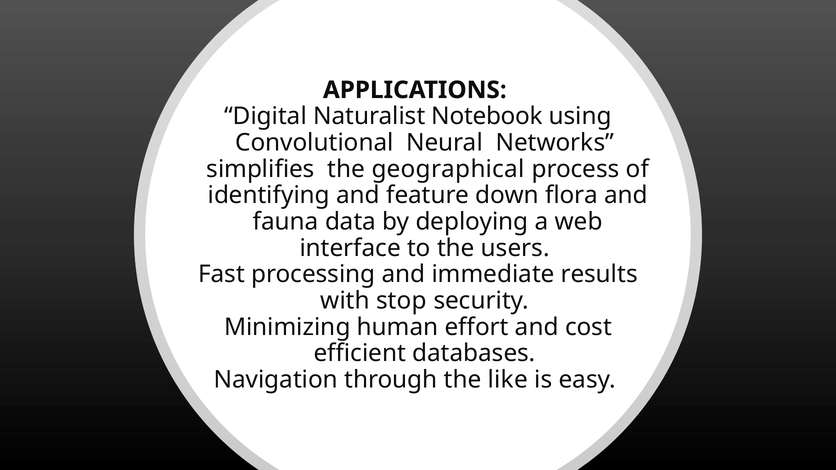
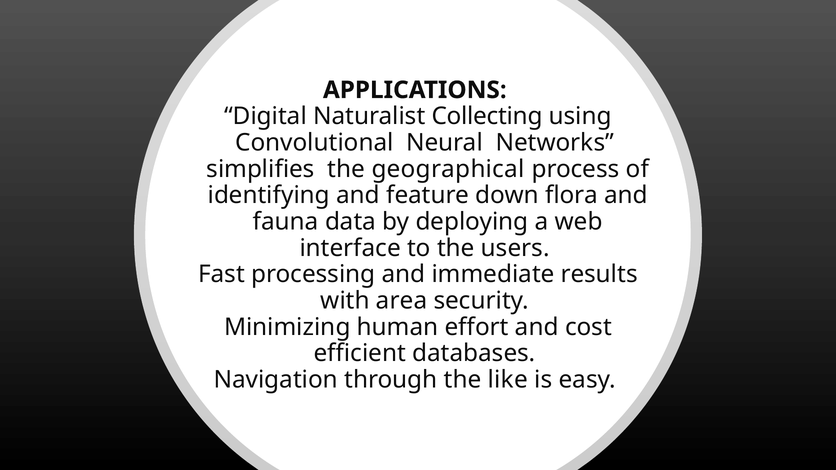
Notebook: Notebook -> Collecting (487, 116)
stop: stop -> area (402, 301)
